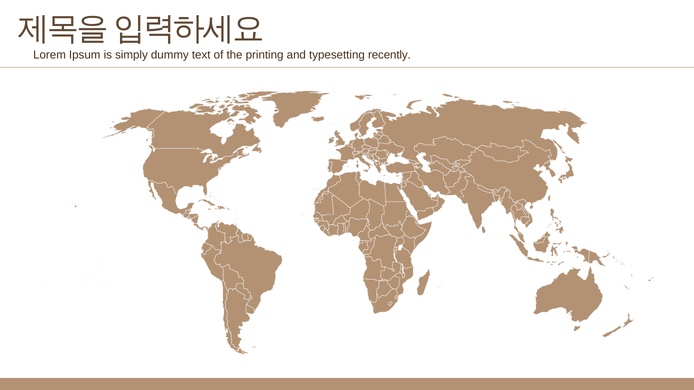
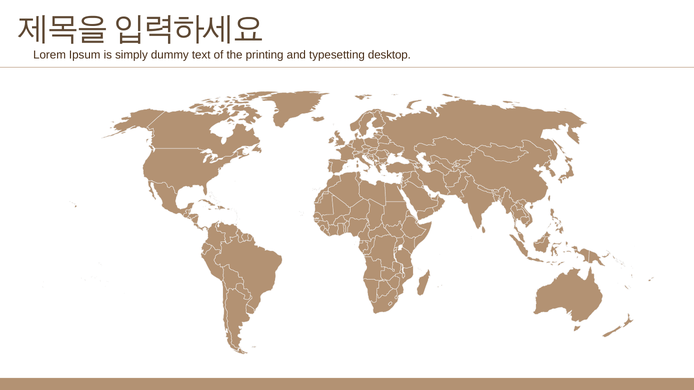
recently: recently -> desktop (389, 55)
